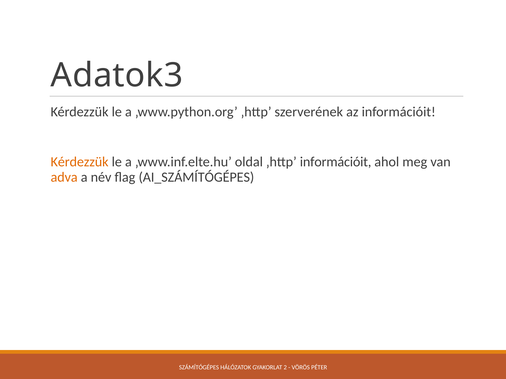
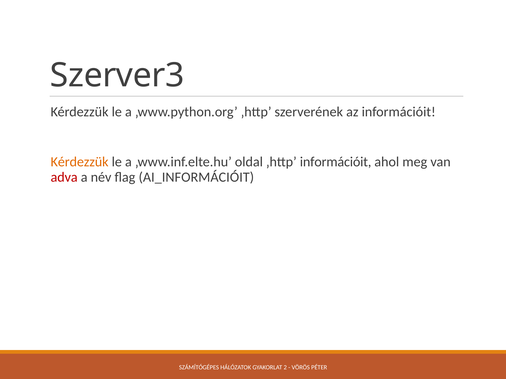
Adatok3: Adatok3 -> Szerver3 (117, 76)
adva colour: orange -> red (64, 177)
AI_SZÁMÍTÓGÉPES: AI_SZÁMÍTÓGÉPES -> AI_INFORMÁCIÓIT (196, 177)
